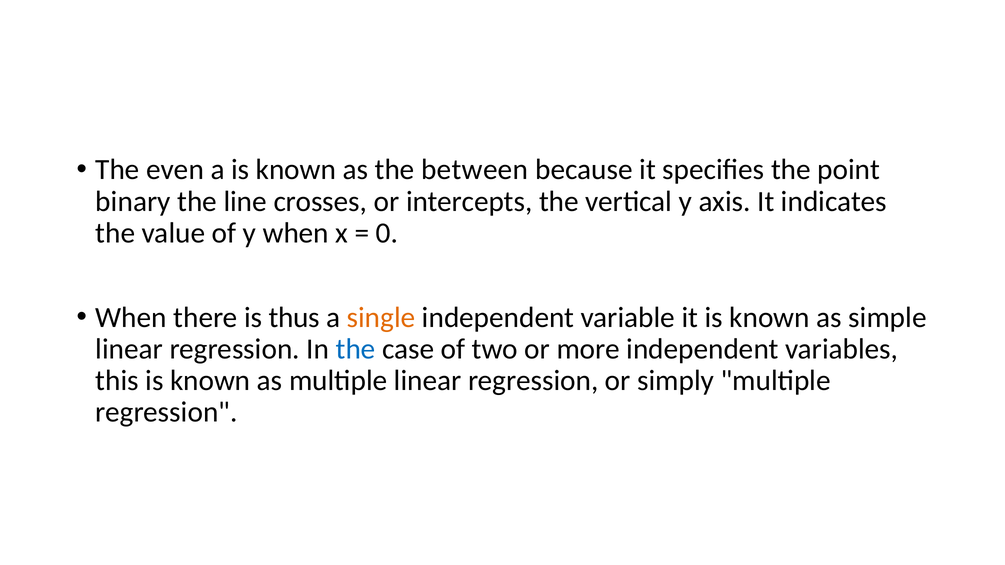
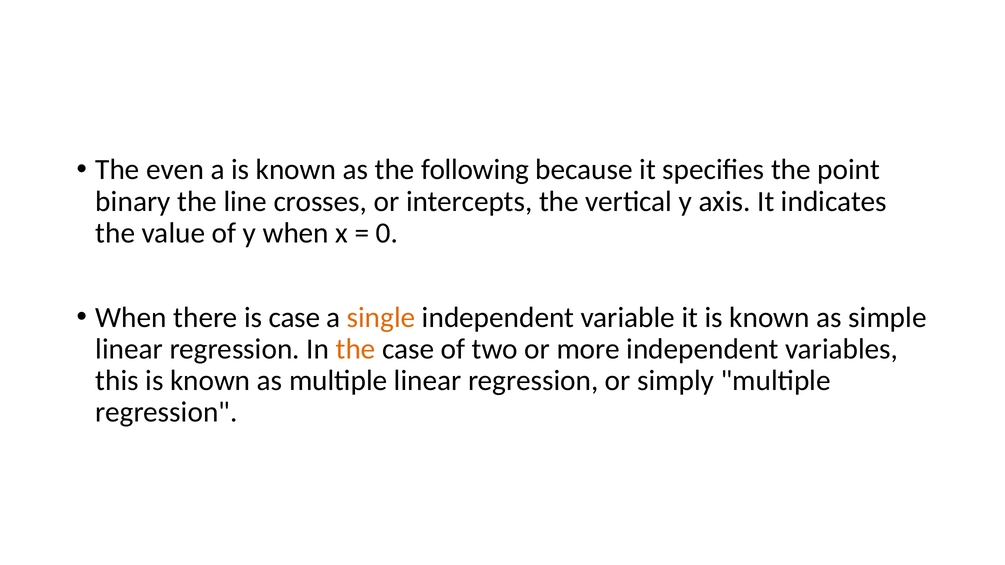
between: between -> following (475, 170)
is thus: thus -> case (294, 318)
the colour: blue -> orange (356, 349)
